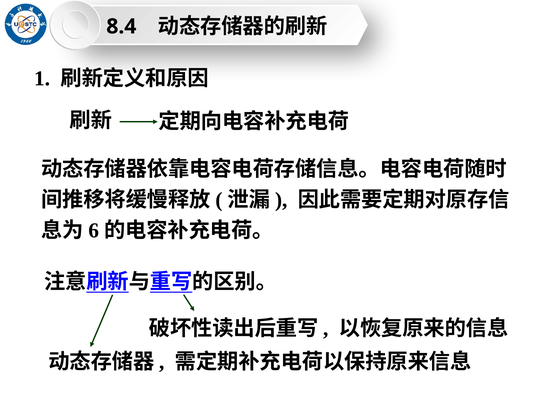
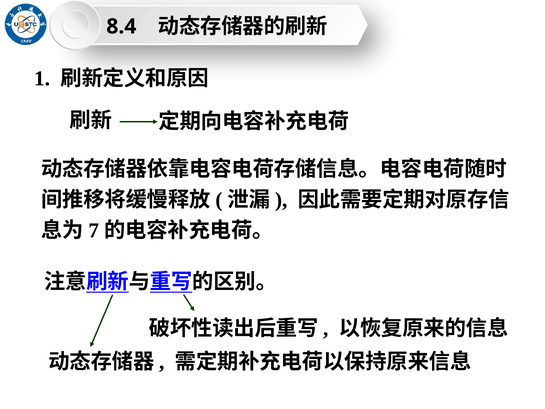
6: 6 -> 7 (94, 230)
